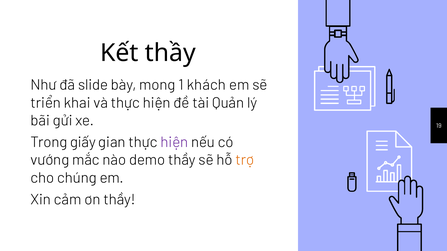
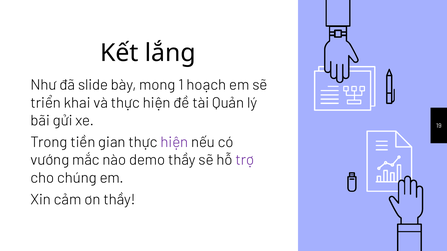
Kết thầy: thầy -> lắng (170, 53)
khách: khách -> hoạch (206, 85)
giấy: giấy -> tiền (83, 142)
trợ colour: orange -> purple (245, 160)
